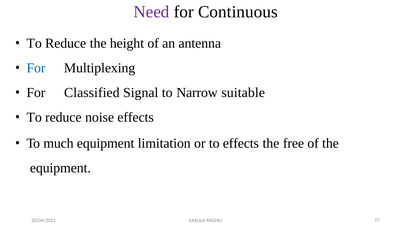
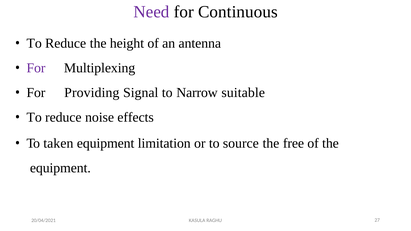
For colour: blue -> purple (36, 68)
Classified: Classified -> Providing (92, 93)
much: much -> taken (58, 144)
to effects: effects -> source (241, 144)
